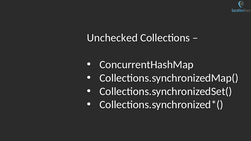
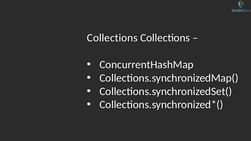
Unchecked: Unchecked -> Collections (112, 38)
